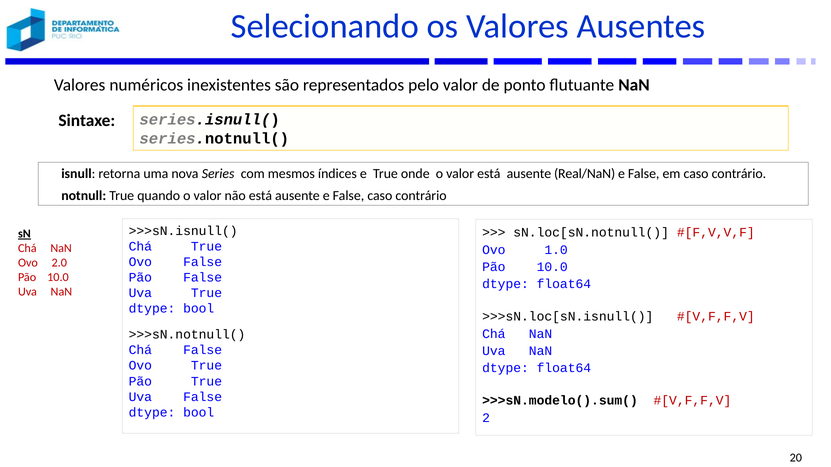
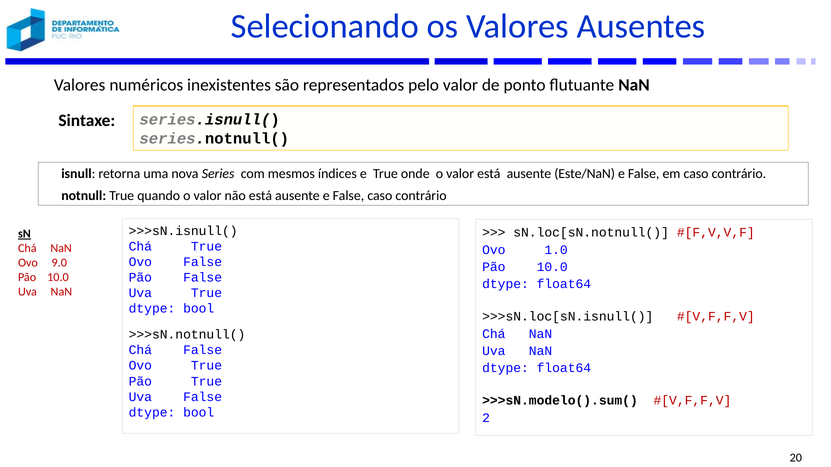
Real/NaN: Real/NaN -> Este/NaN (585, 174)
2.0: 2.0 -> 9.0 (59, 263)
